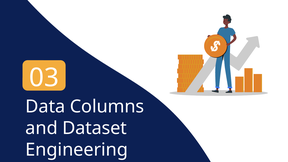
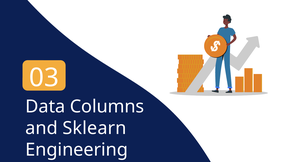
Dataset: Dataset -> Sklearn (94, 128)
